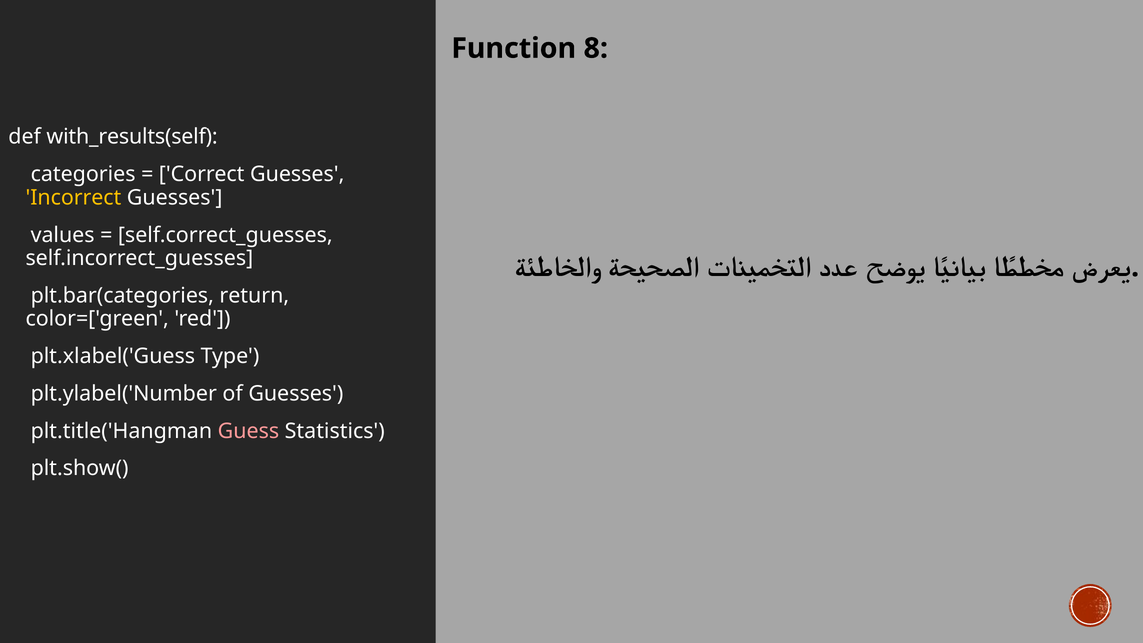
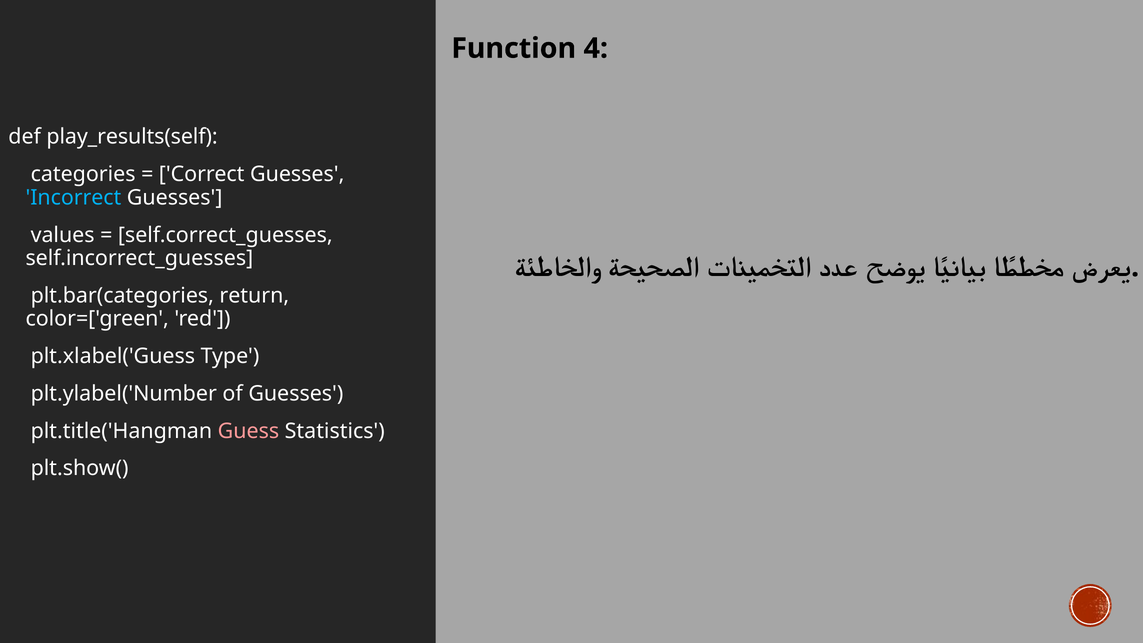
8: 8 -> 4 (596, 48)
with_results(self: with_results(self -> play_results(self (132, 137)
Incorrect colour: yellow -> light blue (73, 197)
